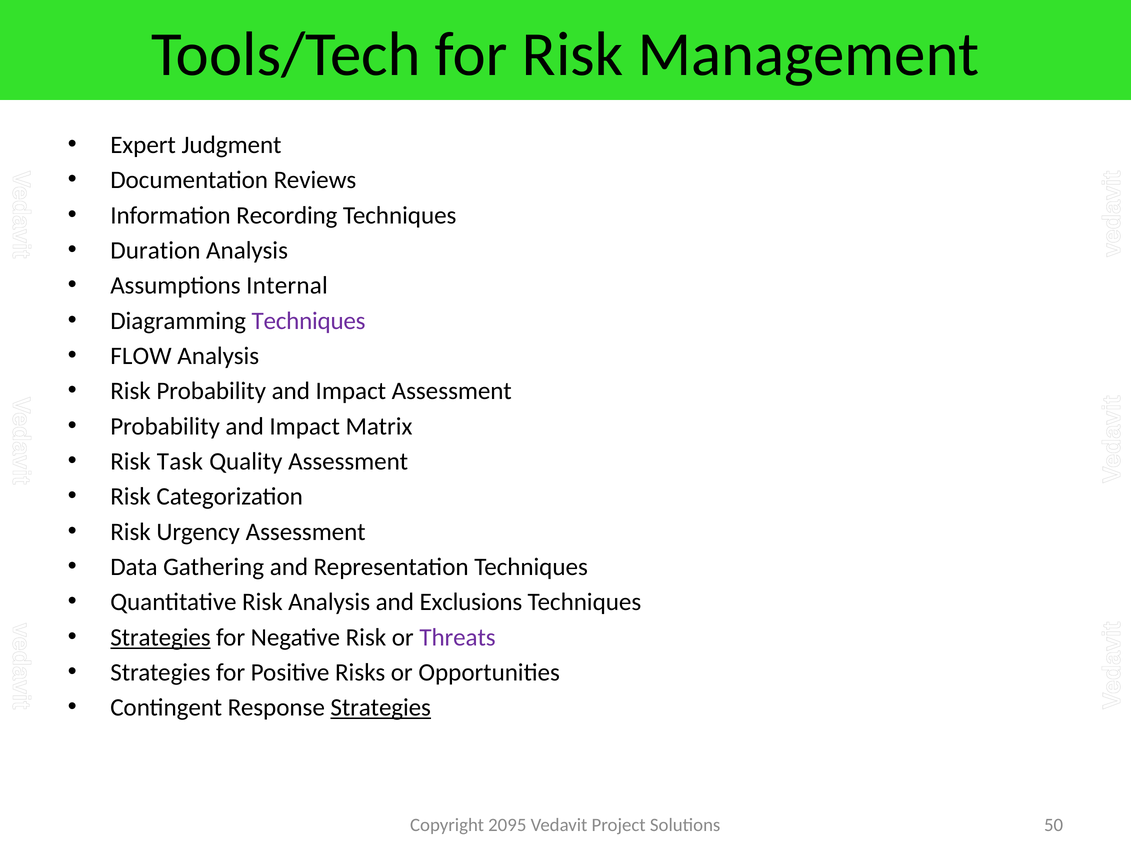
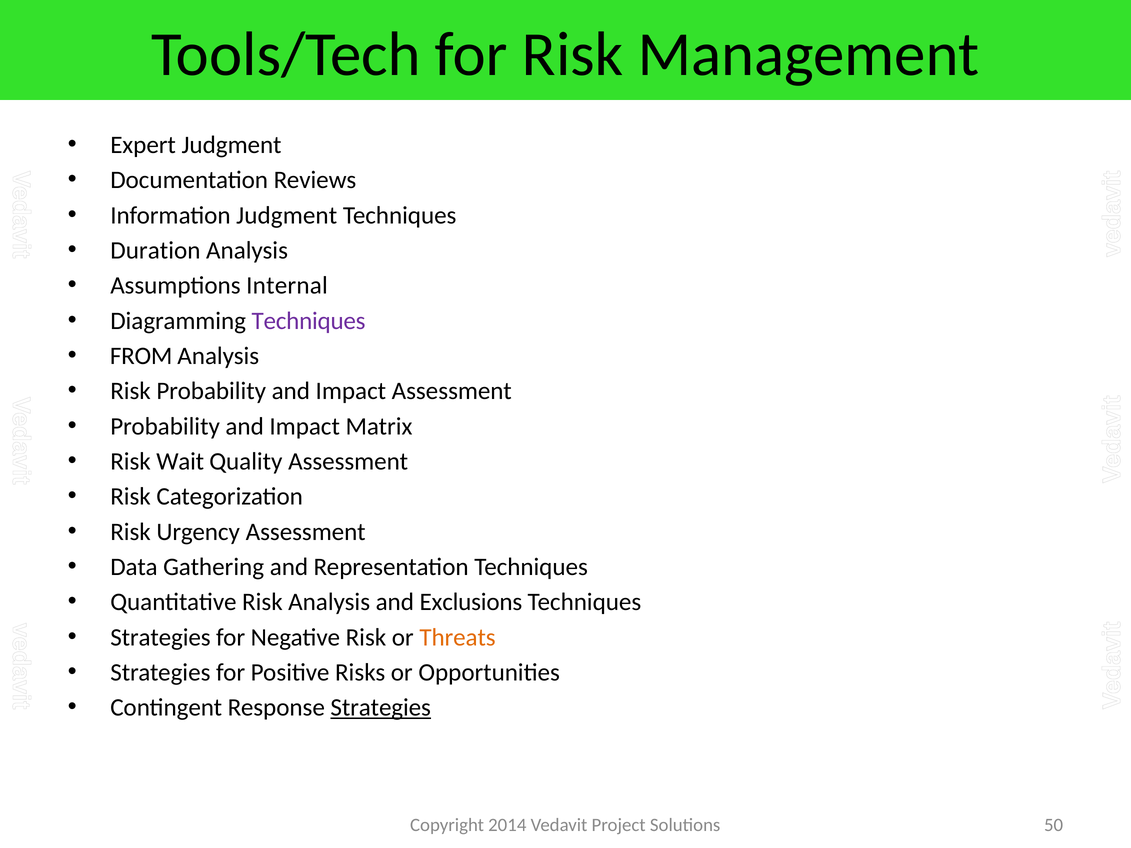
Information Recording: Recording -> Judgment (287, 215)
FLOW: FLOW -> FROM (141, 356)
Task: Task -> Wait (180, 462)
Strategies underline: present -> none (160, 637)
Threats colour: purple -> orange (458, 637)
2095: 2095 -> 2014 (507, 825)
